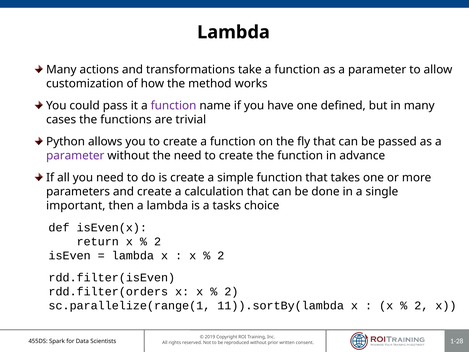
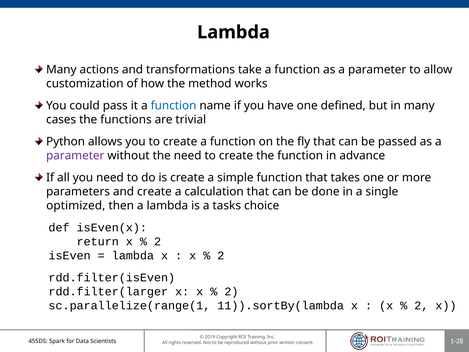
function colour: purple -> blue (174, 105)
important: important -> optimized (76, 206)
rdd.filter(orders: rdd.filter(orders -> rdd.filter(larger (108, 291)
